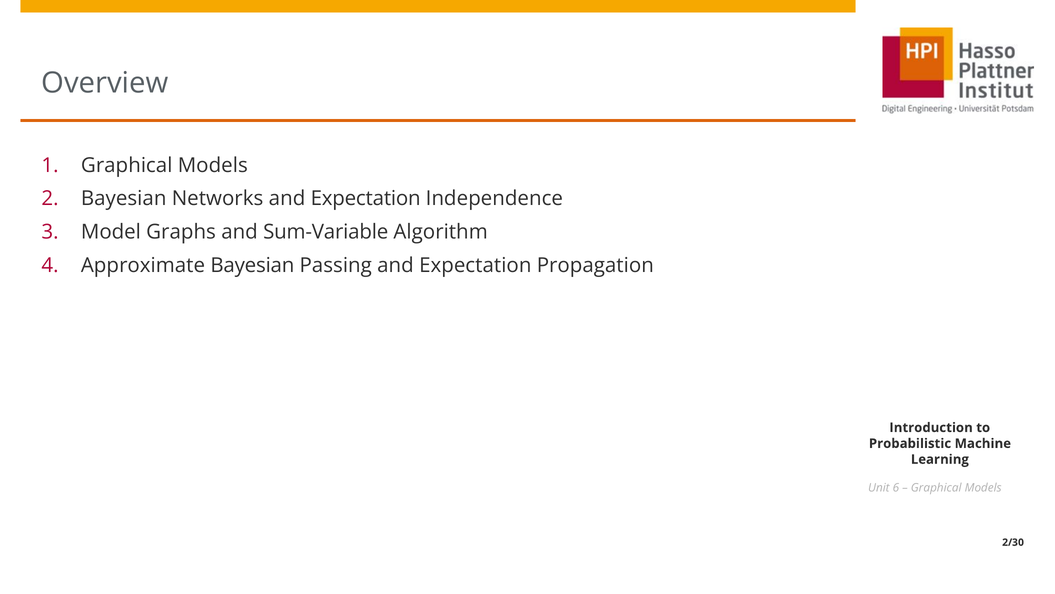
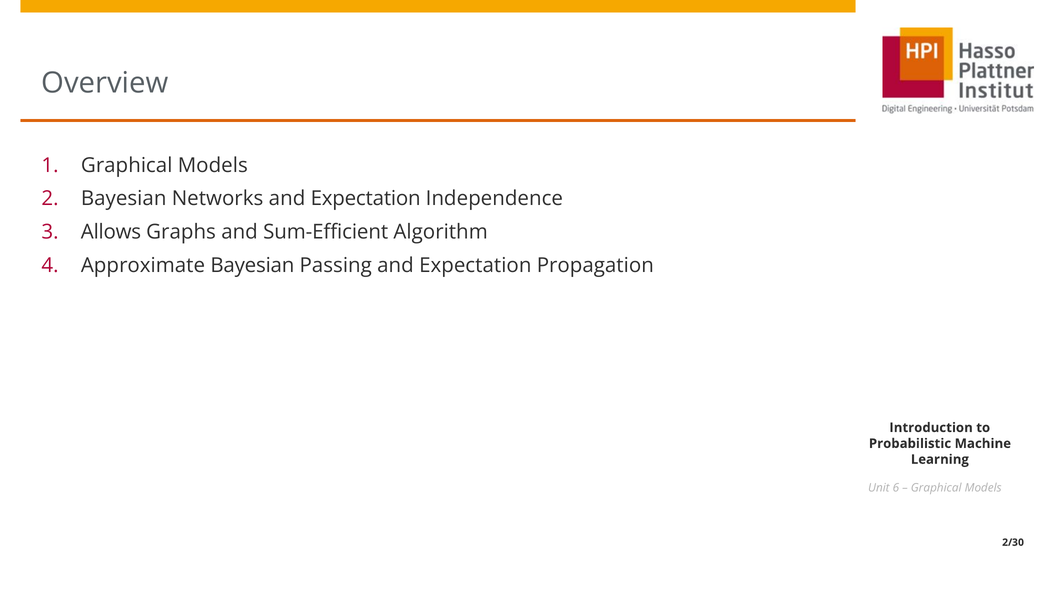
Model: Model -> Allows (111, 232)
Sum-Variable: Sum-Variable -> Sum-Efficient (326, 232)
